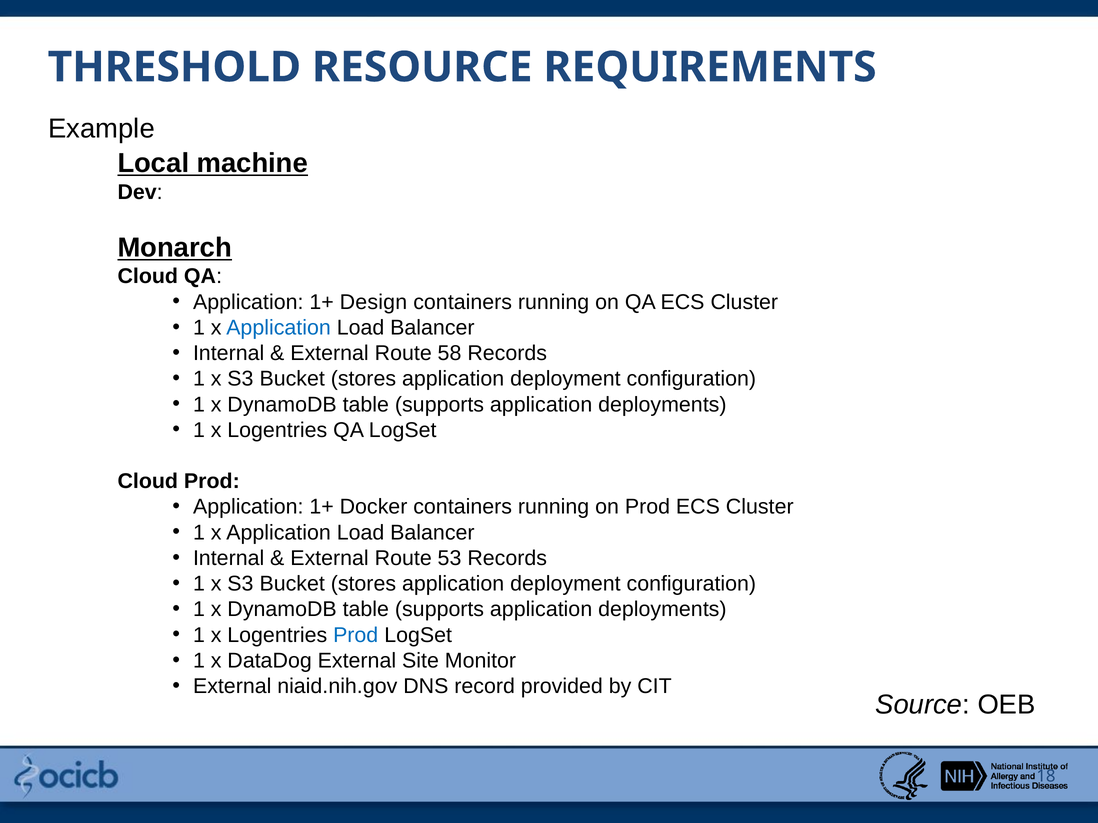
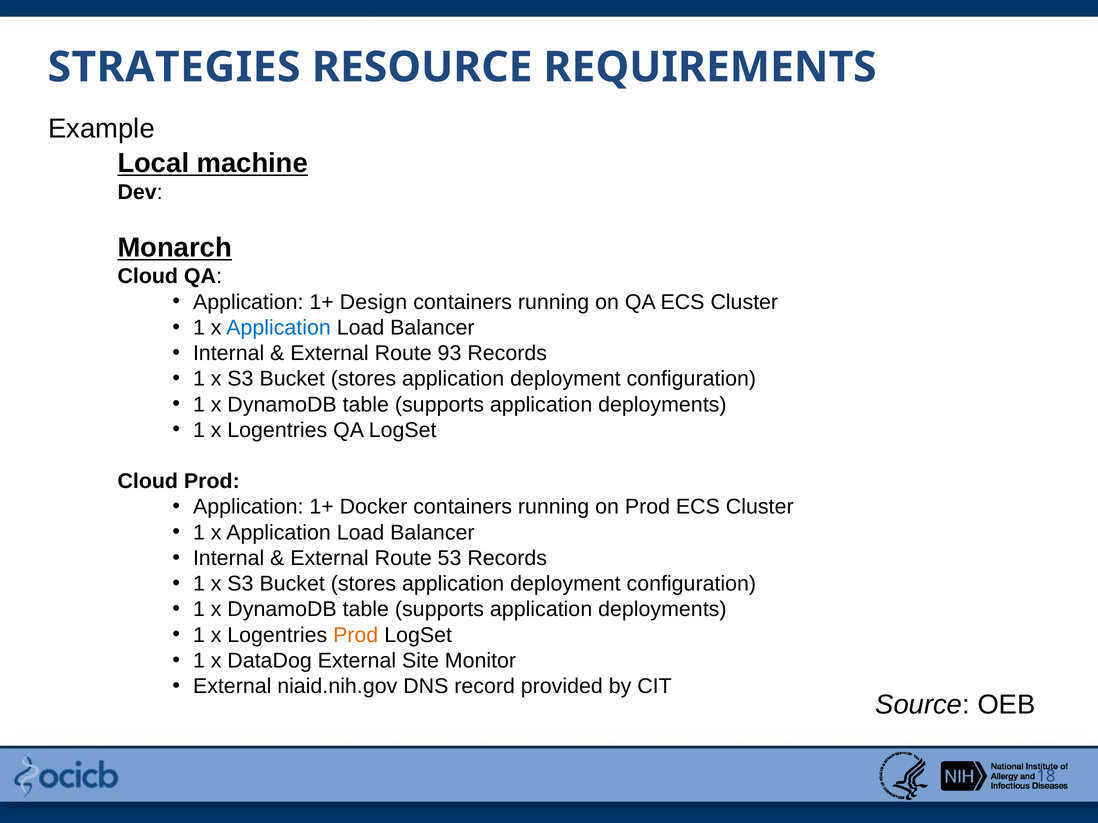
THRESHOLD: THRESHOLD -> STRATEGIES (174, 67)
58: 58 -> 93 (449, 353)
Prod colour: blue -> orange (356, 635)
